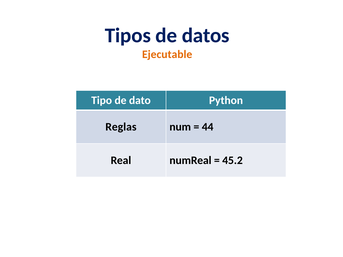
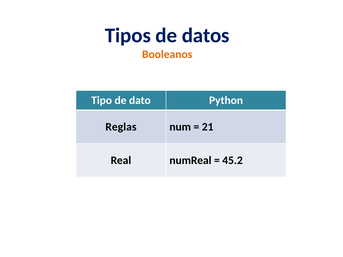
Ejecutable: Ejecutable -> Booleanos (167, 54)
44: 44 -> 21 (208, 127)
